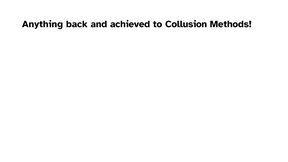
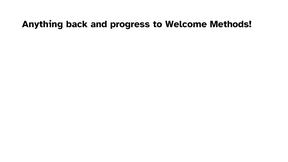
achieved: achieved -> progress (130, 24)
Collusion: Collusion -> Welcome (186, 24)
